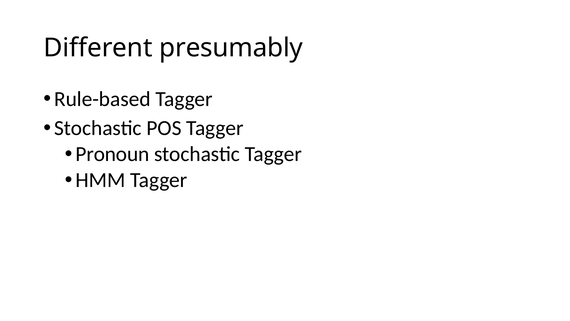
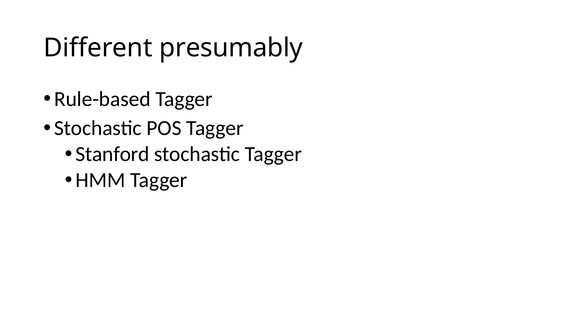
Pronoun: Pronoun -> Stanford (112, 154)
